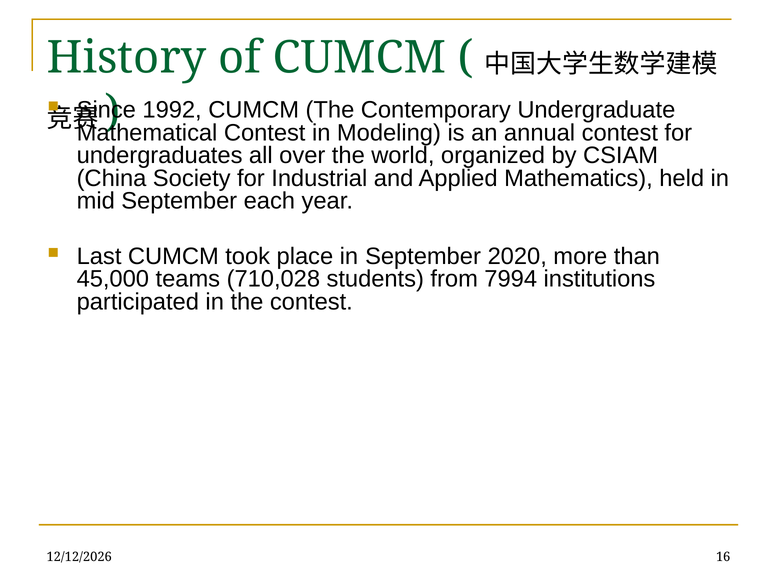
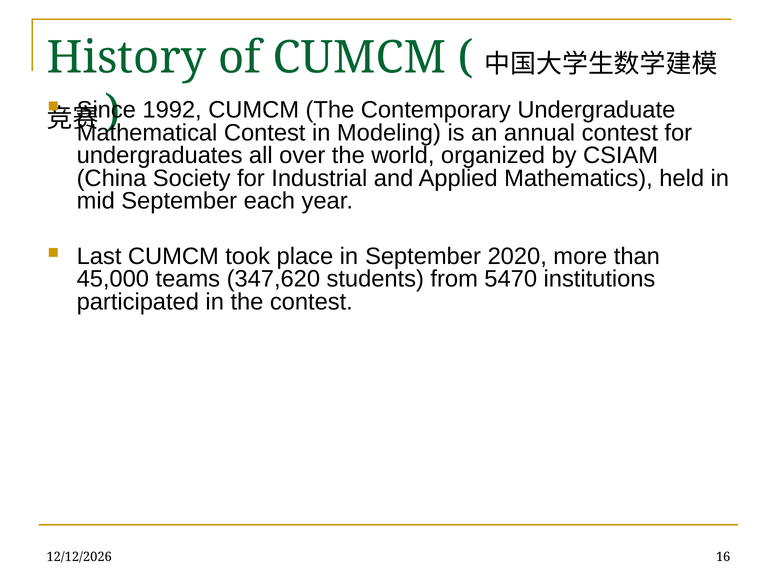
710,028: 710,028 -> 347,620 (273, 279)
7994: 7994 -> 5470 (511, 279)
